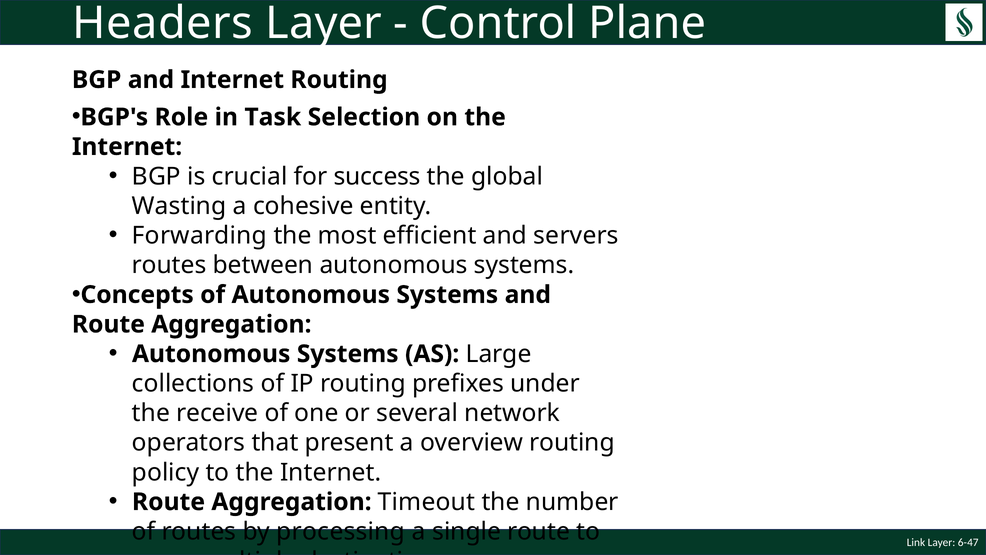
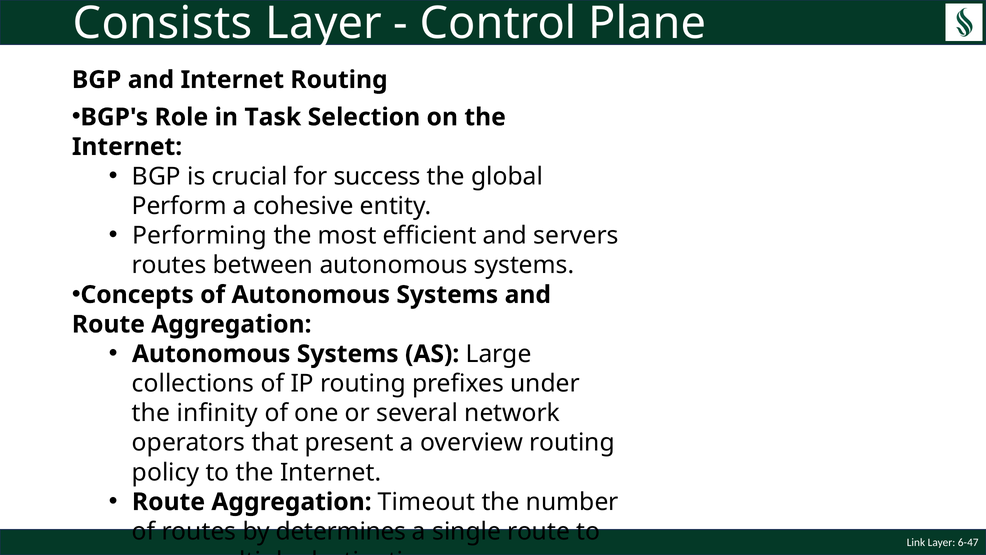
Headers: Headers -> Consists (163, 23)
Wasting: Wasting -> Perform (179, 206)
Forwarding: Forwarding -> Performing (199, 235)
receive: receive -> infinity (217, 413)
processing: processing -> determines (341, 531)
